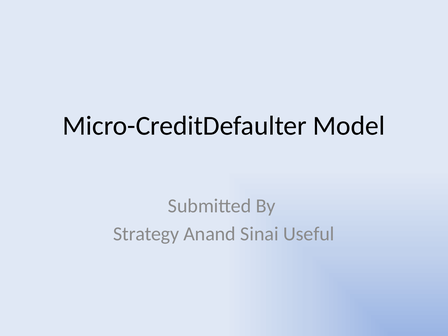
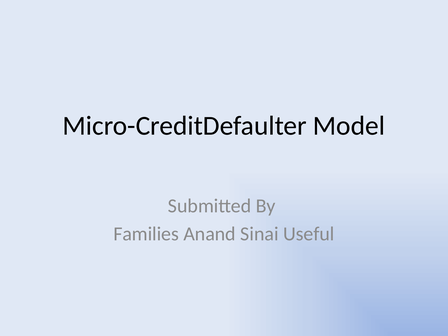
Strategy: Strategy -> Families (146, 234)
